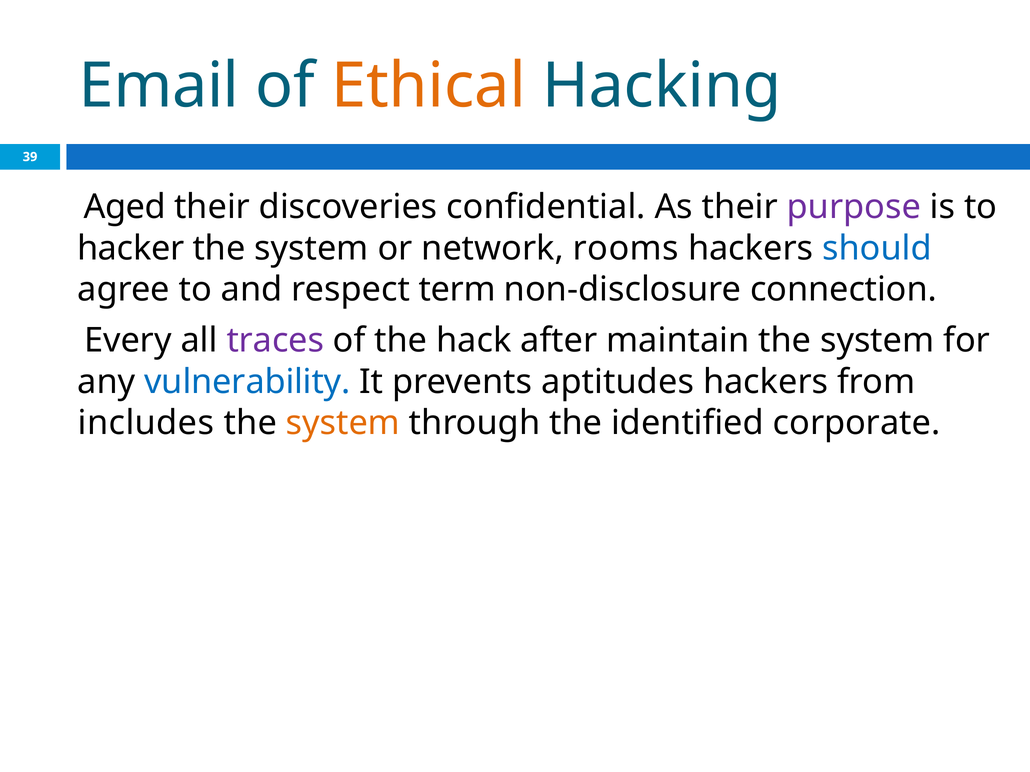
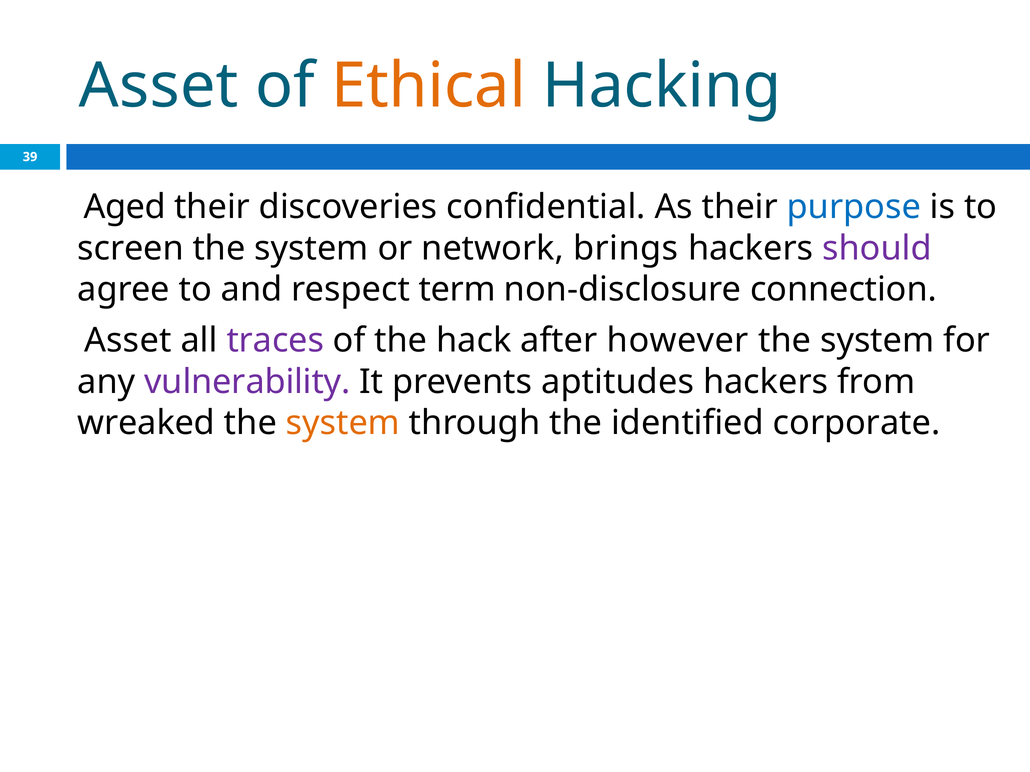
Email: Email -> Asset (159, 86)
purpose colour: purple -> blue (854, 207)
hacker: hacker -> screen (131, 248)
rooms: rooms -> brings (626, 248)
should colour: blue -> purple (877, 248)
Every: Every -> Asset (128, 341)
maintain: maintain -> however (678, 341)
vulnerability colour: blue -> purple (247, 382)
includes: includes -> wreaked (146, 423)
